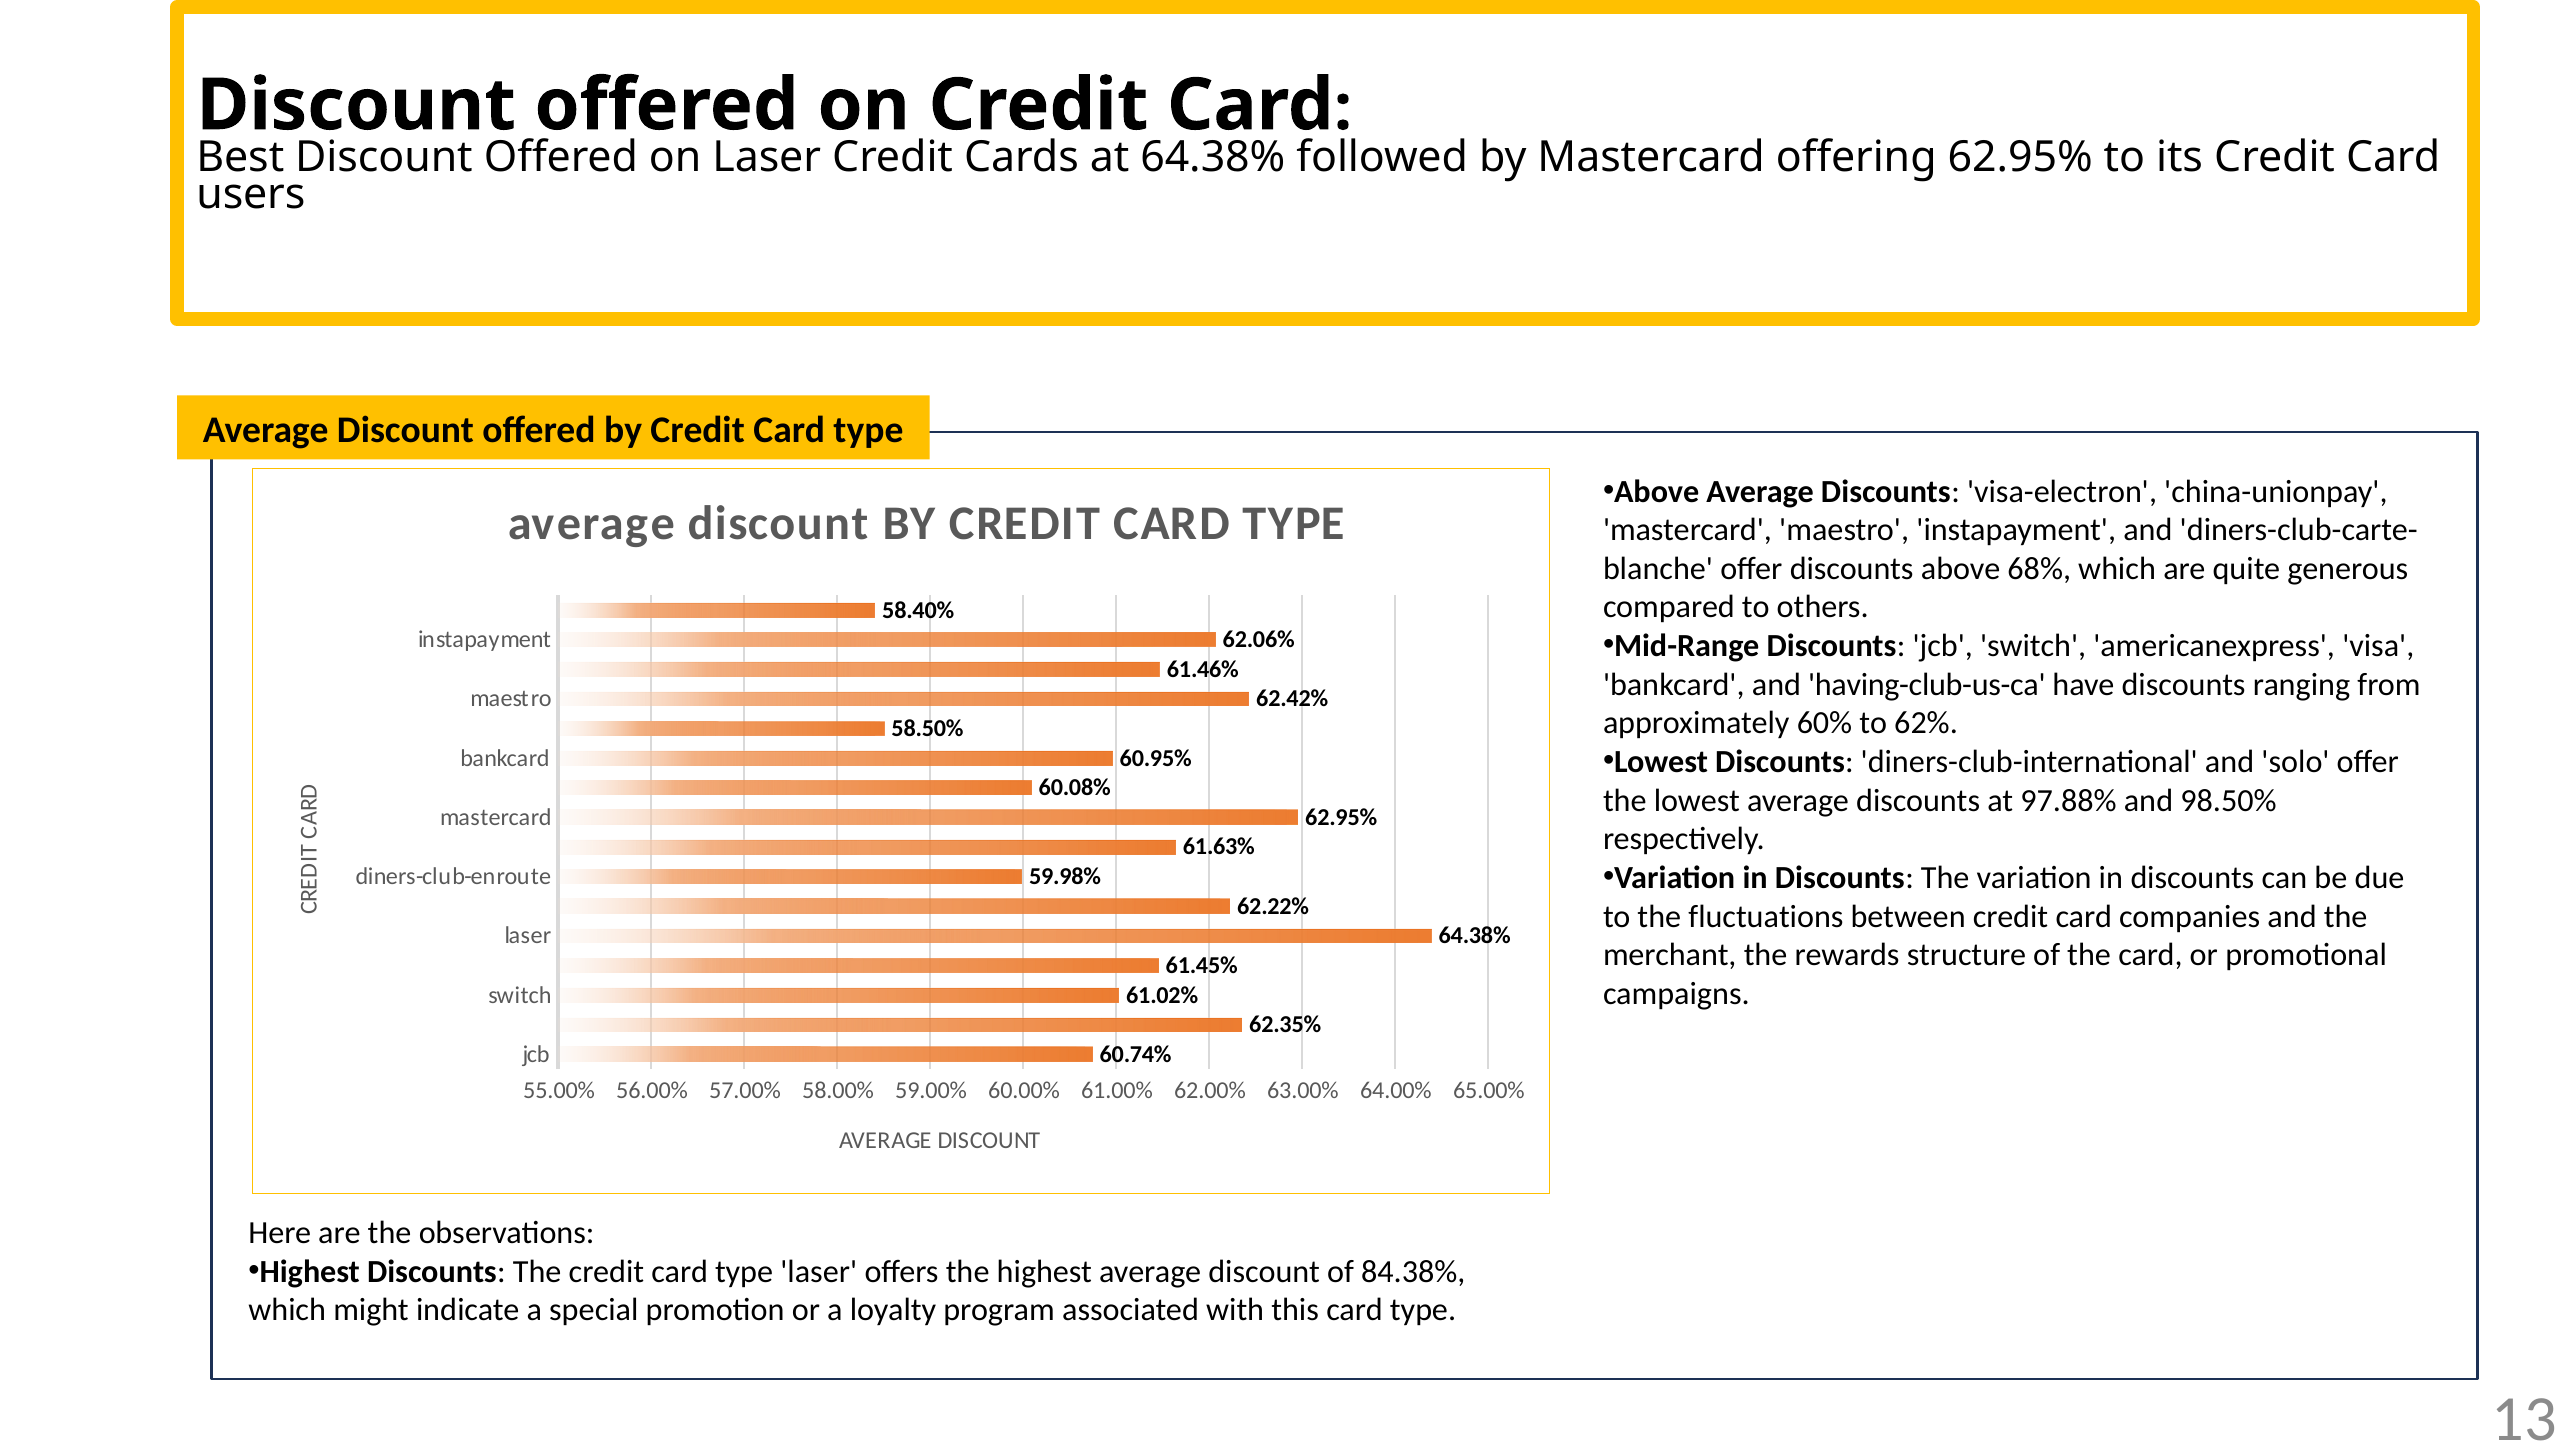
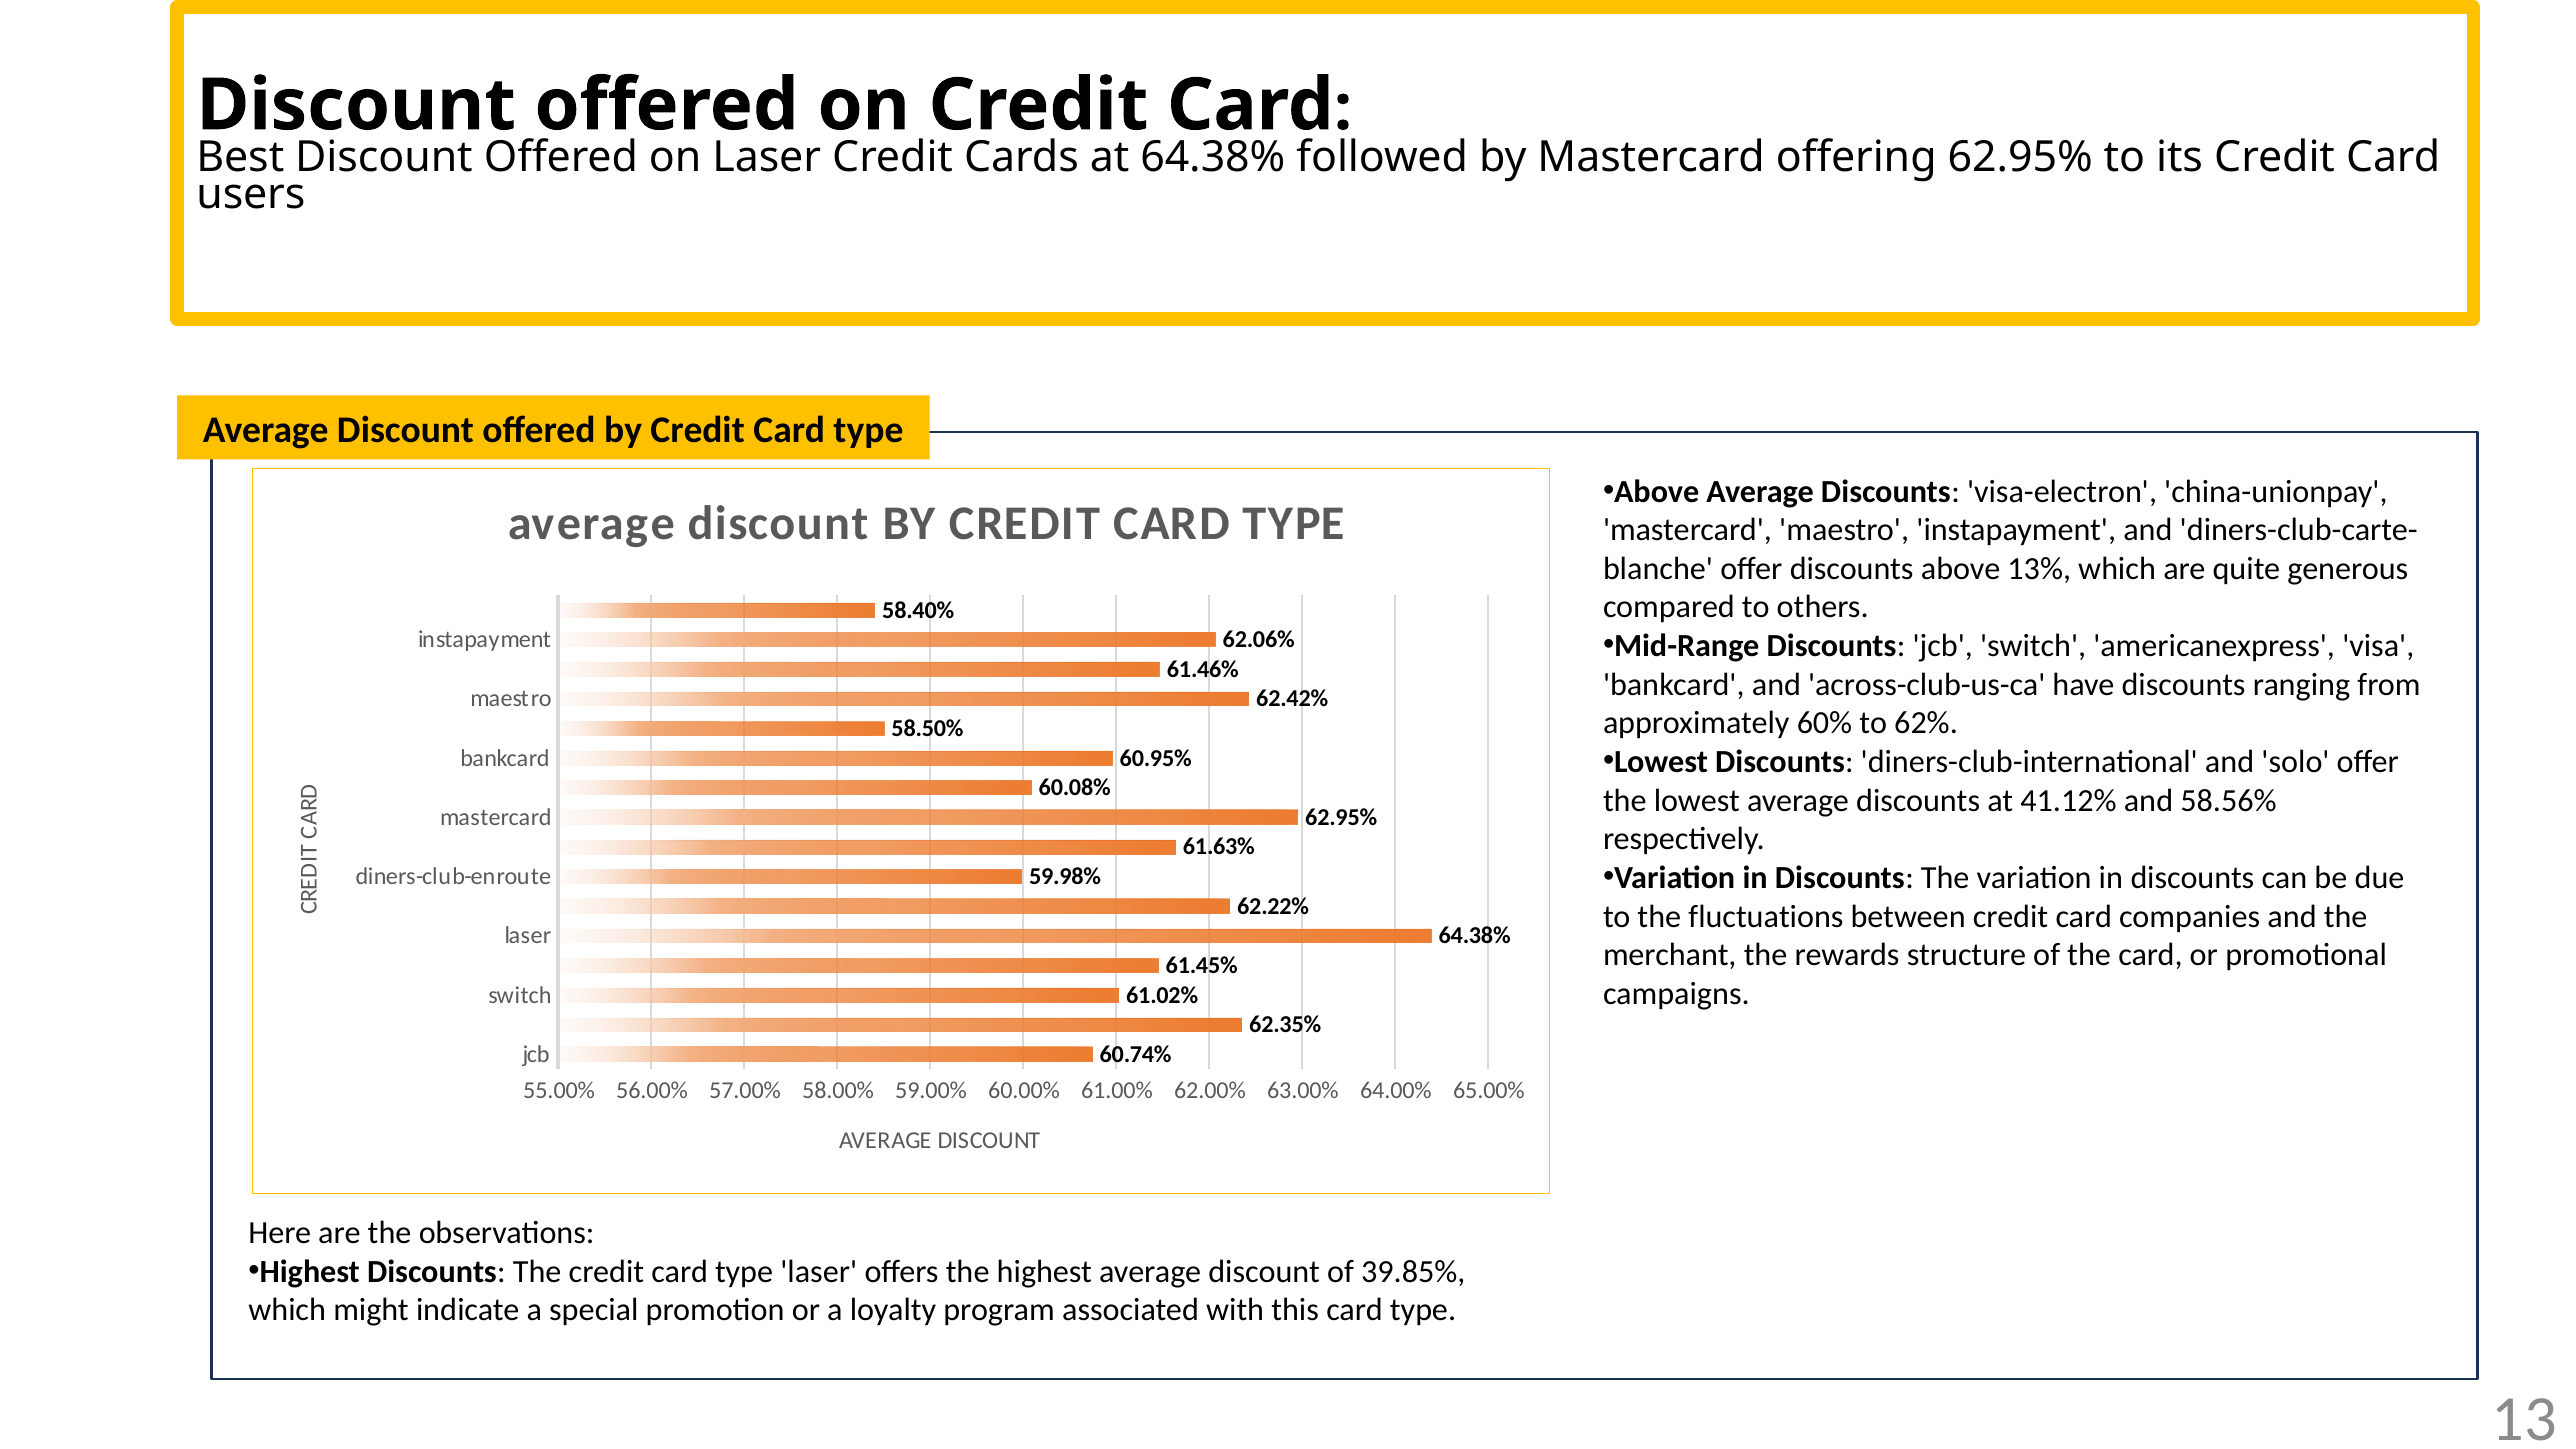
68%: 68% -> 13% (2039, 569)
having-club-us-ca: having-club-us-ca -> across-club-us-ca (1927, 685)
97.88%: 97.88% -> 41.12% (2068, 801)
98.50%: 98.50% -> 58.56% (2228, 801)
84.38%: 84.38% -> 39.85% (1413, 1271)
